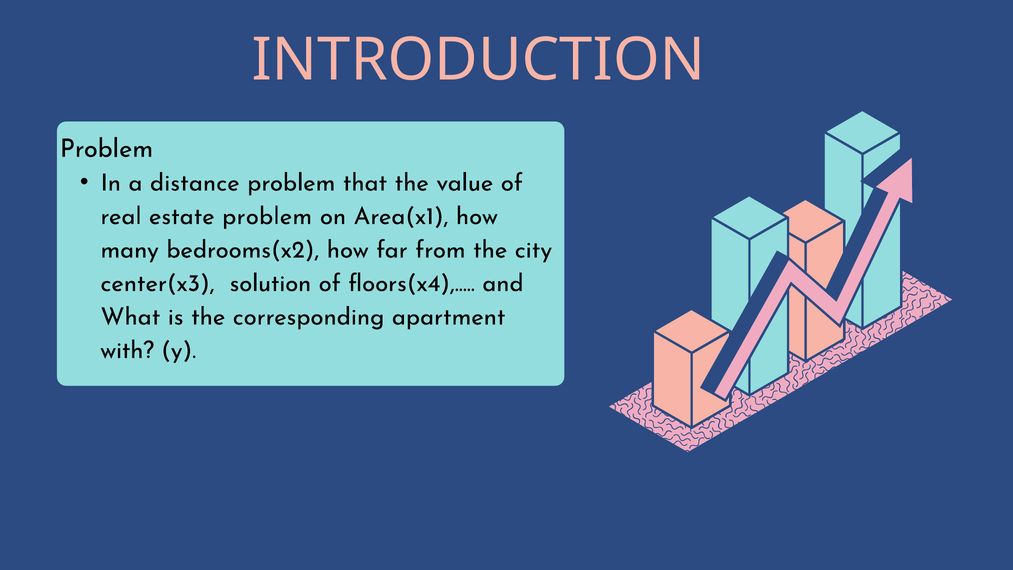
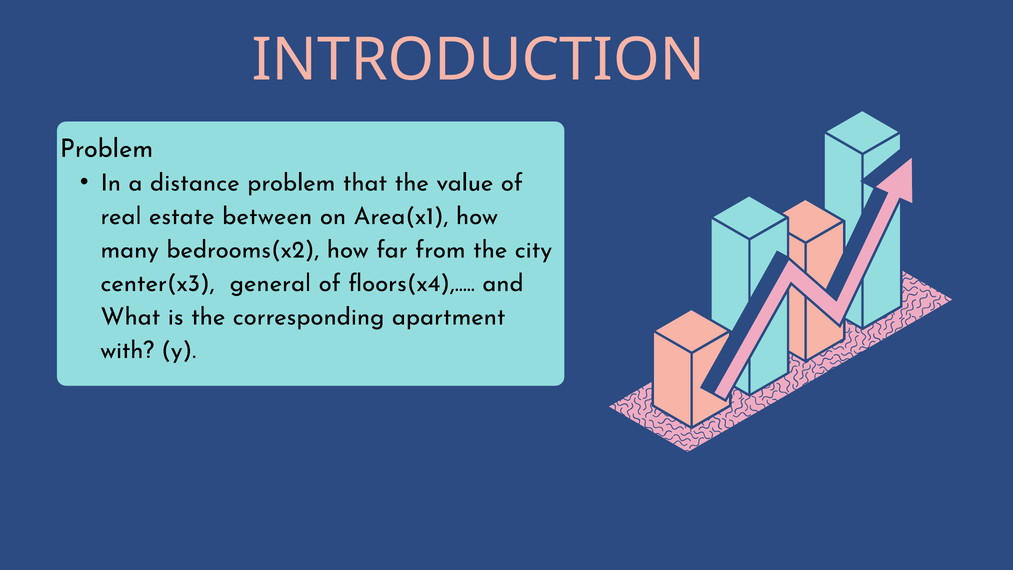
estate problem: problem -> between (267, 216)
solution: solution -> general (270, 283)
